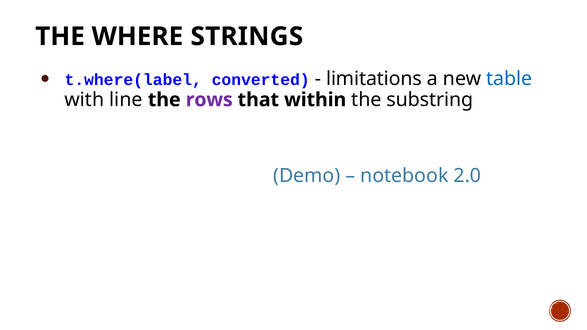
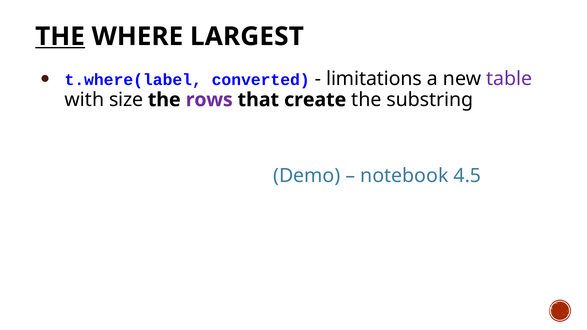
THE underline: none -> present (60, 36)
STRINGS: STRINGS -> LARGEST (247, 36)
table colour: blue -> purple (509, 79)
line: line -> size (126, 100)
within: within -> create (315, 100)
2.0: 2.0 -> 4.5 (467, 176)
